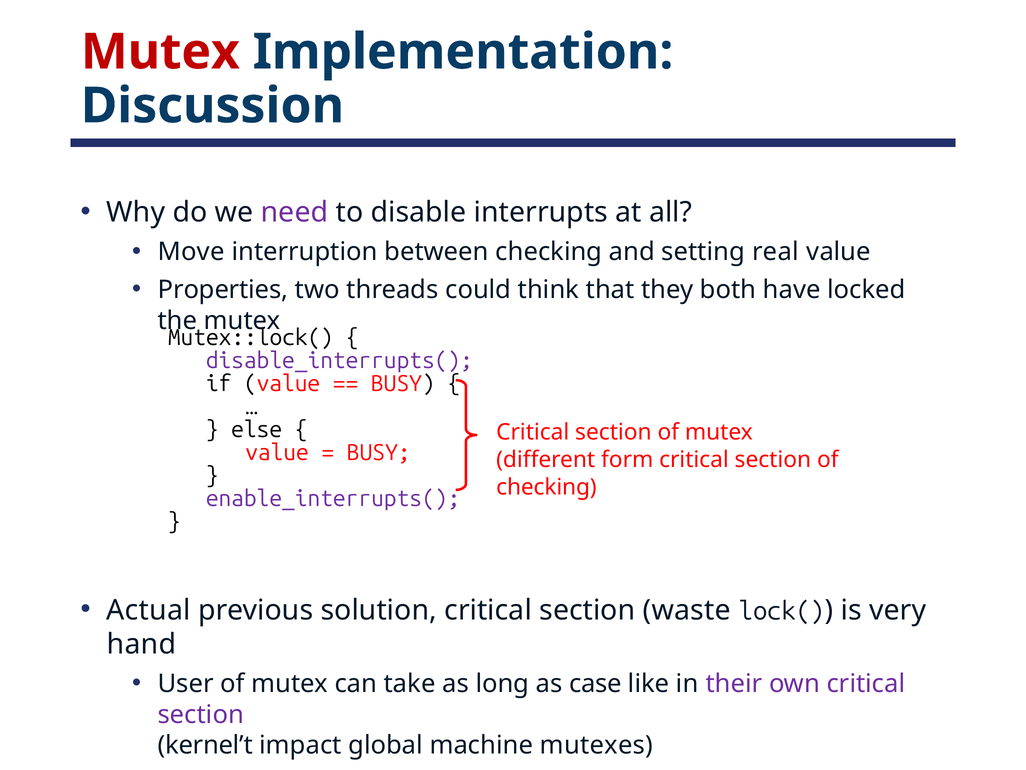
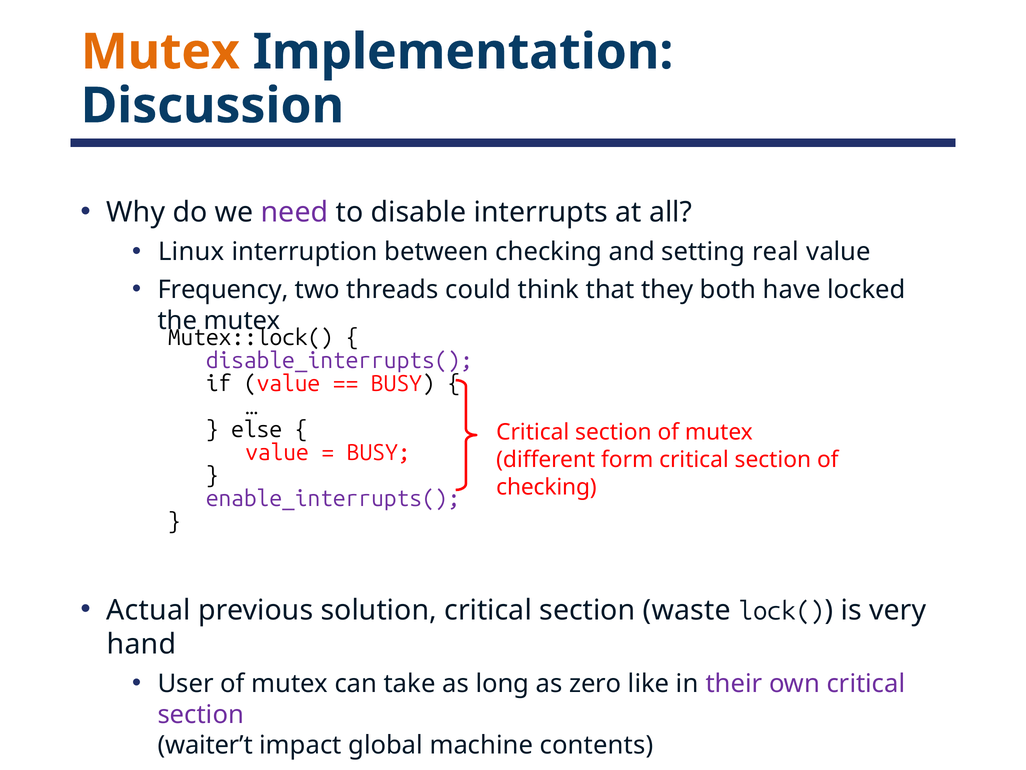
Mutex colour: red -> orange (160, 52)
Move: Move -> Linux (191, 252)
Properties: Properties -> Frequency (223, 290)
case: case -> zero (595, 683)
kernel’t: kernel’t -> waiter’t (205, 745)
mutexes: mutexes -> contents (597, 745)
